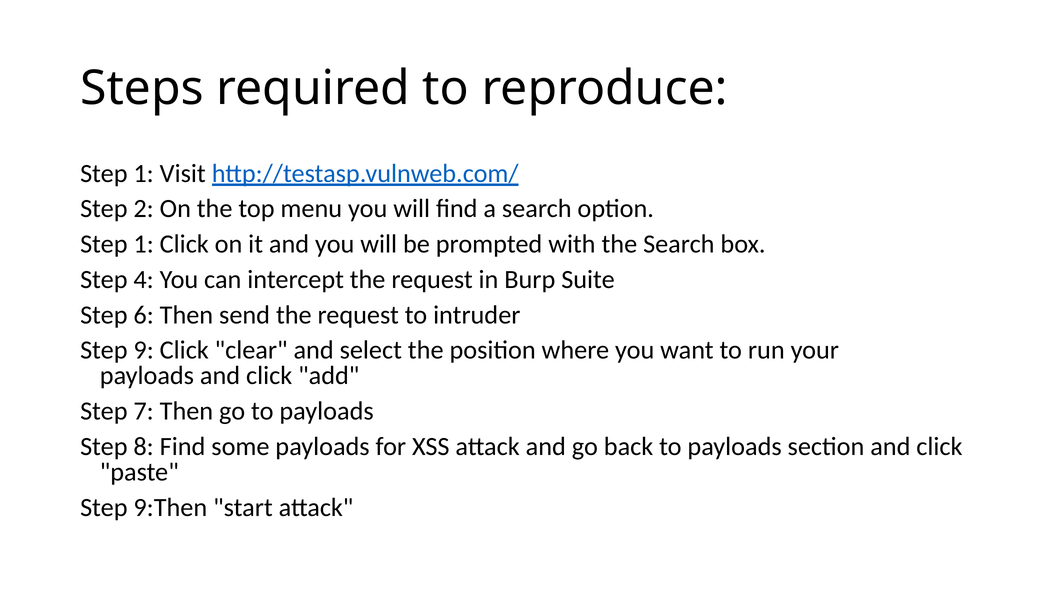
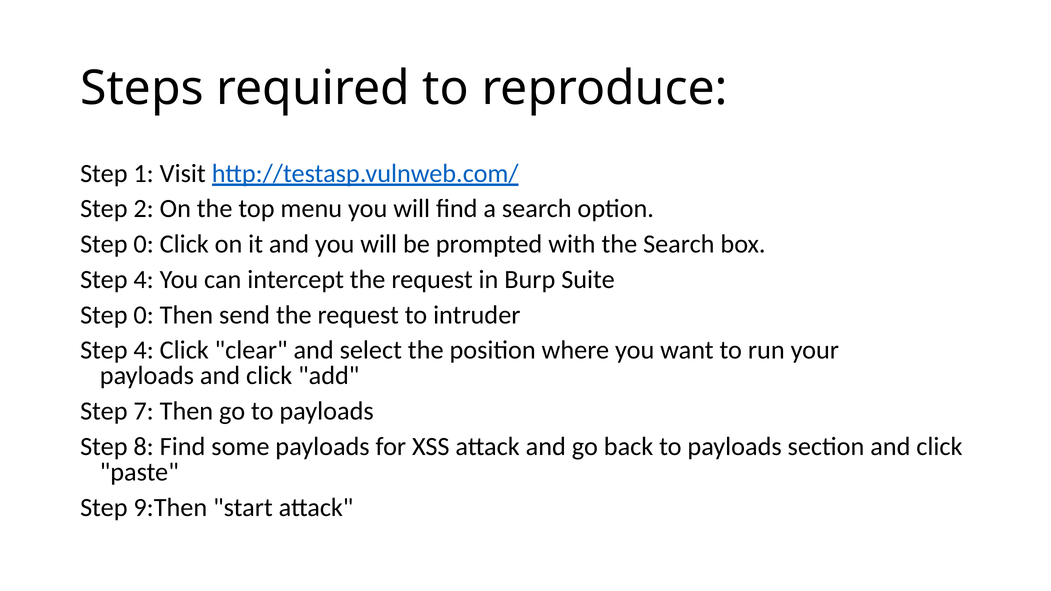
1: 1 -> 0 (144, 244)
6: 6 -> 0 (144, 315)
9: 9 -> 4 (144, 350)
